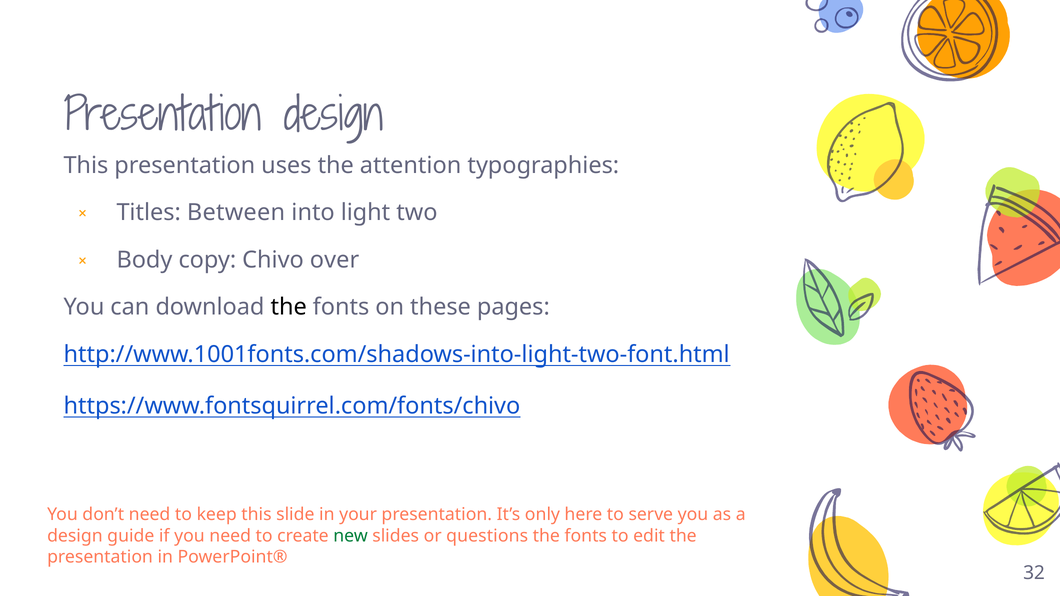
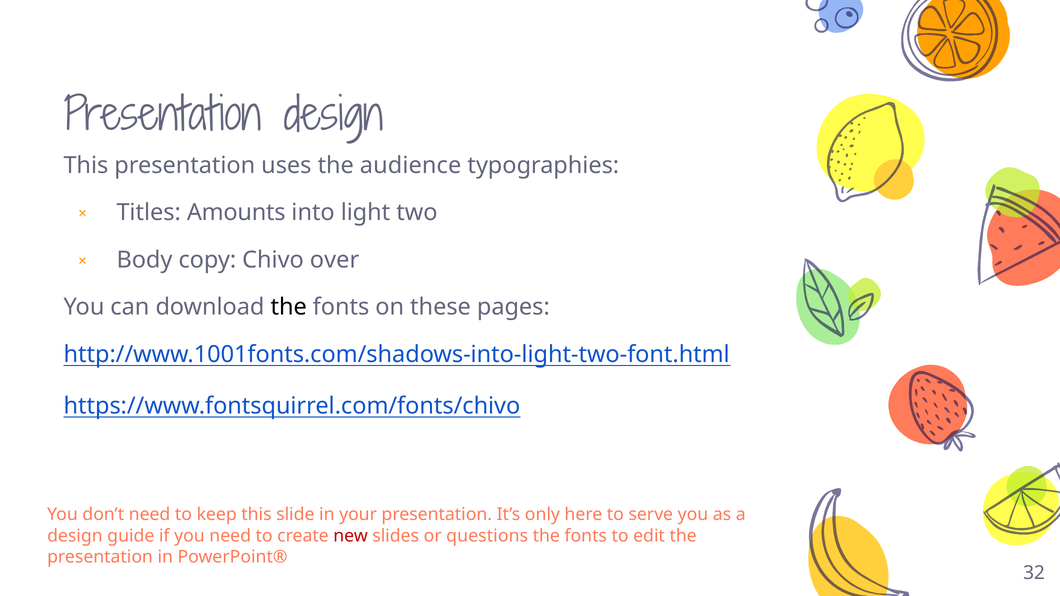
attention: attention -> audience (411, 166)
Between: Between -> Amounts (236, 213)
new colour: green -> red (351, 536)
